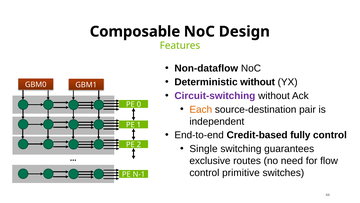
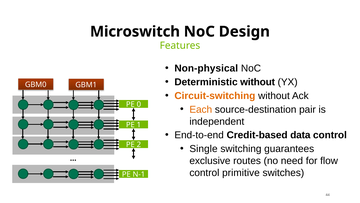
Composable: Composable -> Microswitch (135, 32)
Non-dataflow: Non-dataflow -> Non-physical (206, 68)
Circuit-switching colour: purple -> orange (215, 96)
fully: fully -> data (300, 135)
